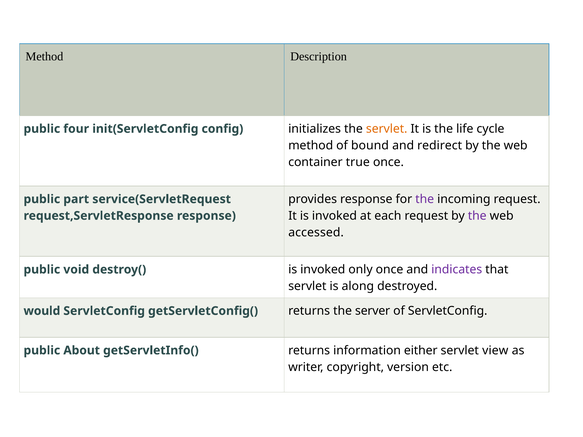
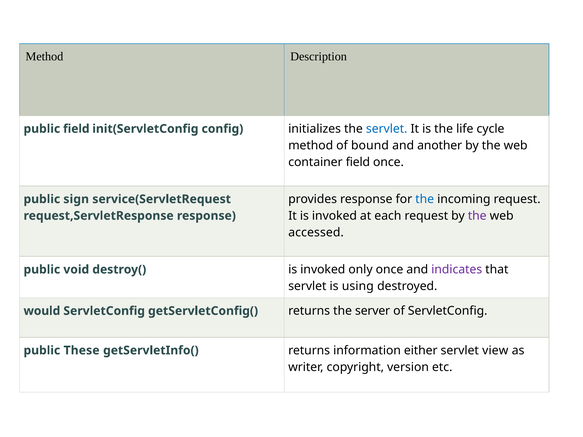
public four: four -> field (76, 129)
servlet colour: orange -> blue (387, 129)
redirect: redirect -> another (440, 145)
container true: true -> field (358, 162)
the colour: purple -> blue (425, 199)
part: part -> sign (76, 199)
along: along -> using (358, 286)
About: About -> These (82, 351)
